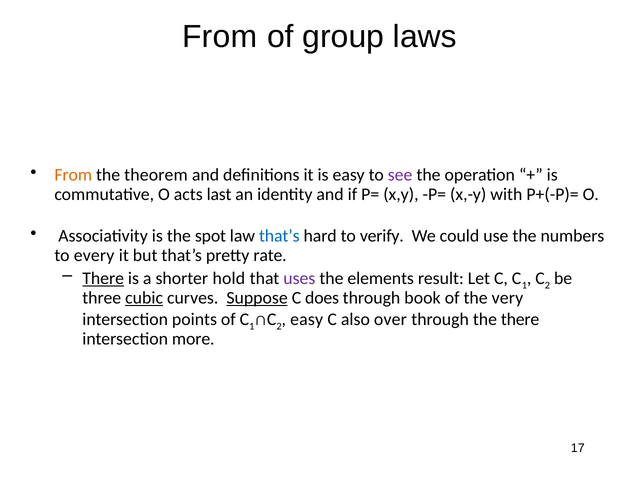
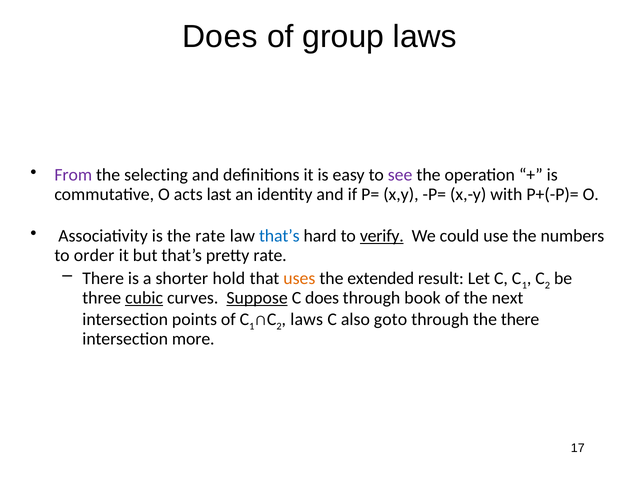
From: From -> Does (220, 37)
From colour: orange -> purple (73, 175)
theorem: theorem -> selecting (156, 175)
the spot: spot -> rate (210, 236)
verify underline: none -> present (382, 236)
every: every -> order (94, 255)
There underline: present -> none (103, 278)
uses colour: purple -> orange (299, 278)
elements: elements -> extended (381, 278)
very: very -> next (508, 298)
easy: easy -> laws (307, 319)
over: over -> goto (390, 319)
